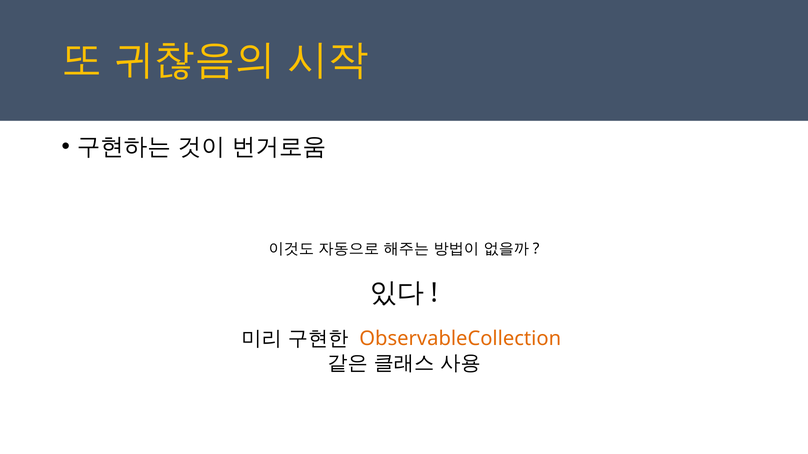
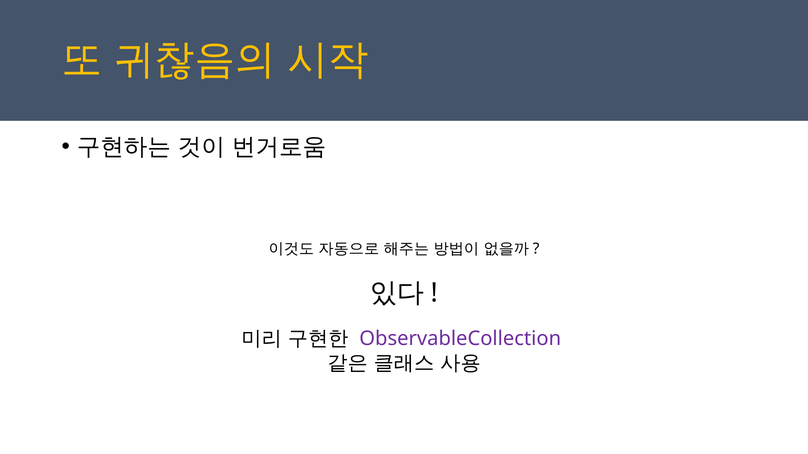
ObservableCollection colour: orange -> purple (460, 339)
